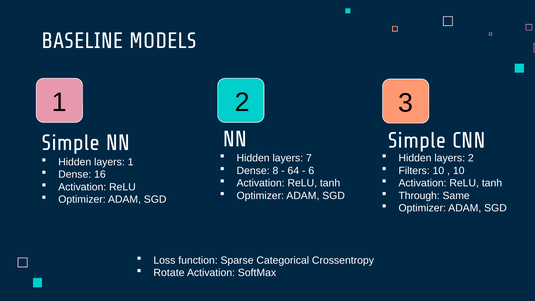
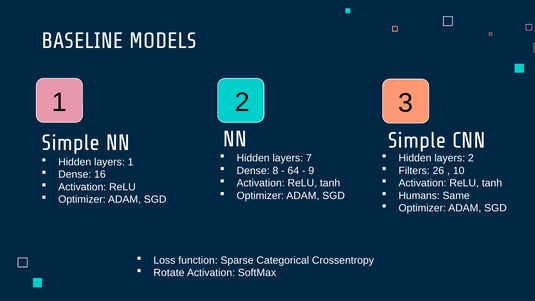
6: 6 -> 9 (311, 171)
Filters 10: 10 -> 26 (438, 171)
Through: Through -> Humans (419, 196)
